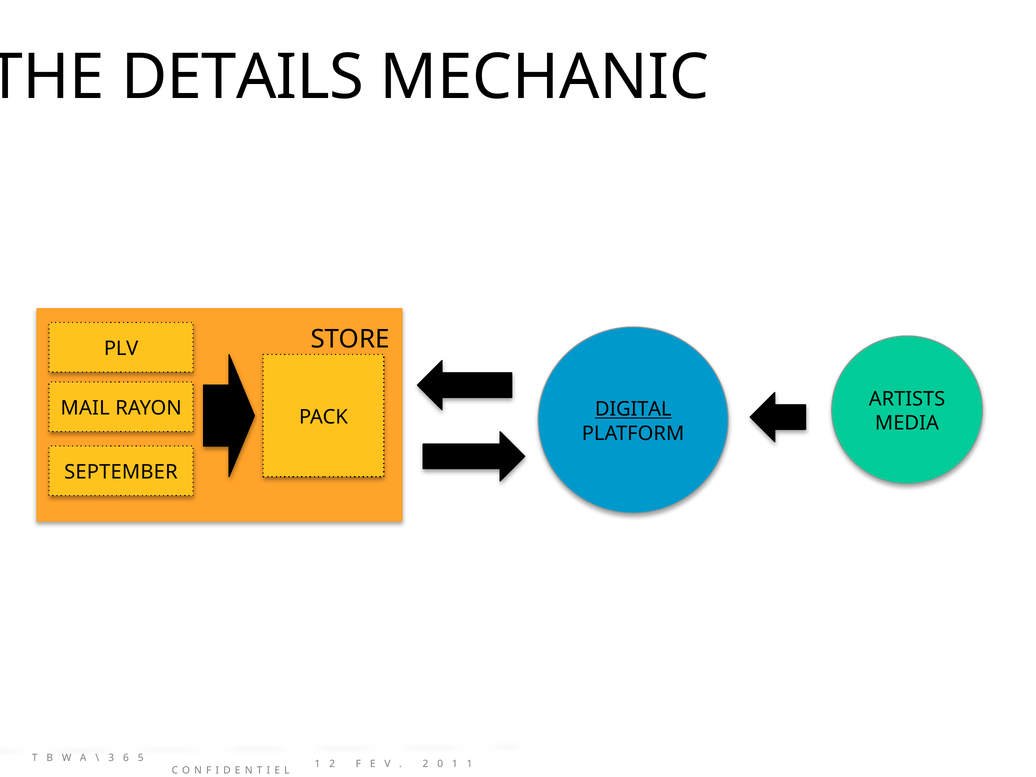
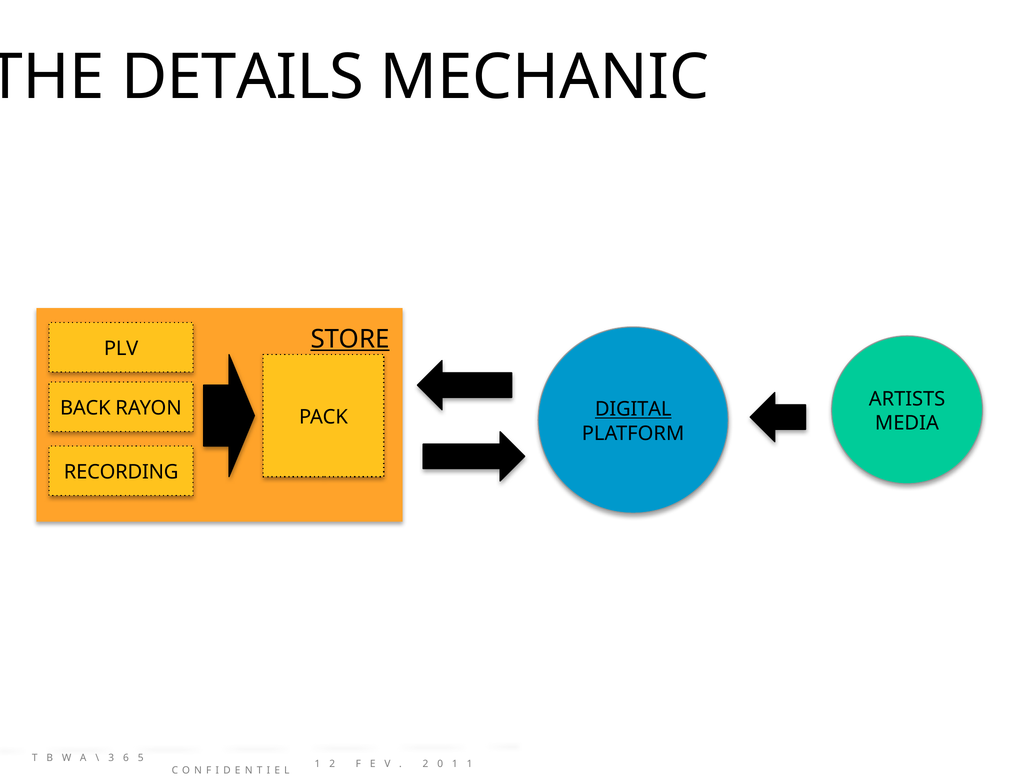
STORE underline: none -> present (350, 339)
MAIL: MAIL -> BACK (85, 408)
SEPTEMBER: SEPTEMBER -> RECORDING (121, 472)
